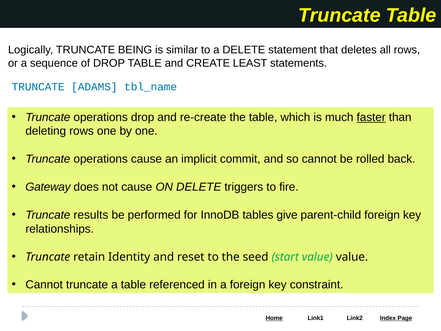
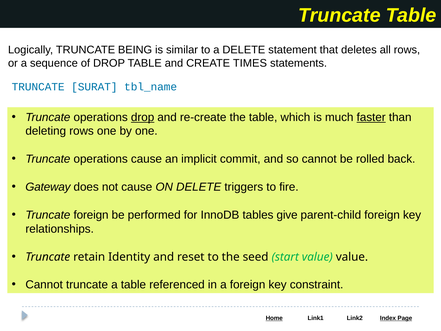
LEAST: LEAST -> TIMES (250, 63)
ADAMS: ADAMS -> SURAT (94, 87)
drop underline: none -> present (143, 117)
Truncate results: results -> foreign (91, 215)
